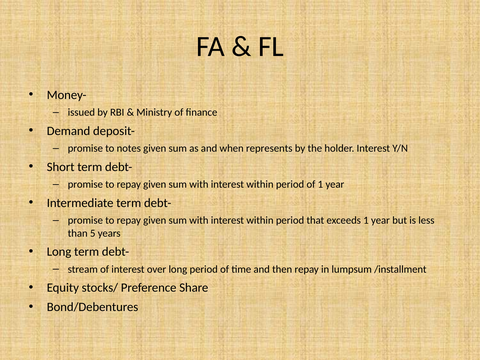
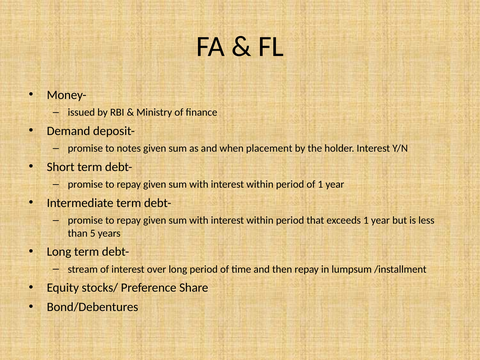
represents: represents -> placement (269, 148)
